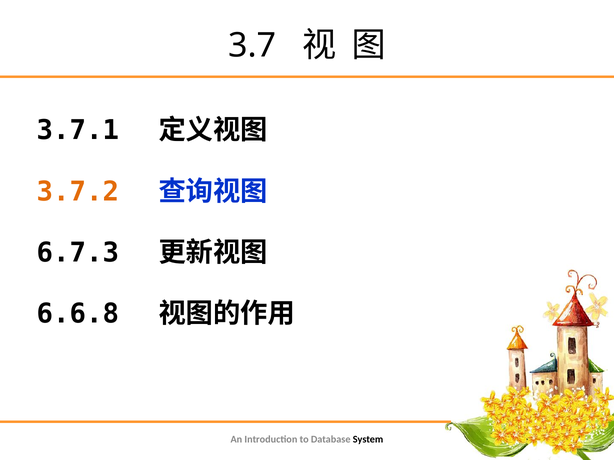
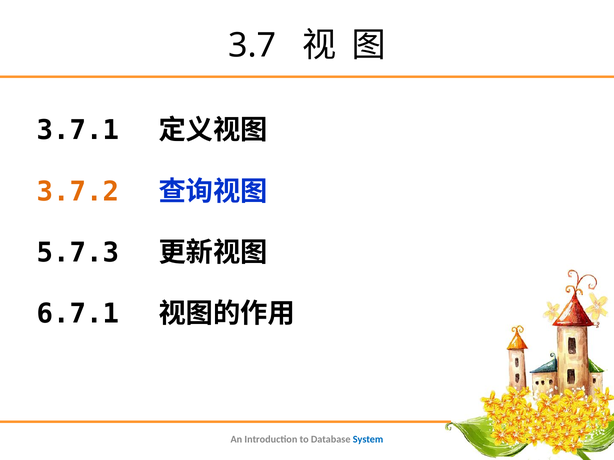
6.7.3: 6.7.3 -> 5.7.3 (78, 253)
6.6.8: 6.6.8 -> 6.7.1 (78, 314)
System colour: black -> blue (368, 440)
